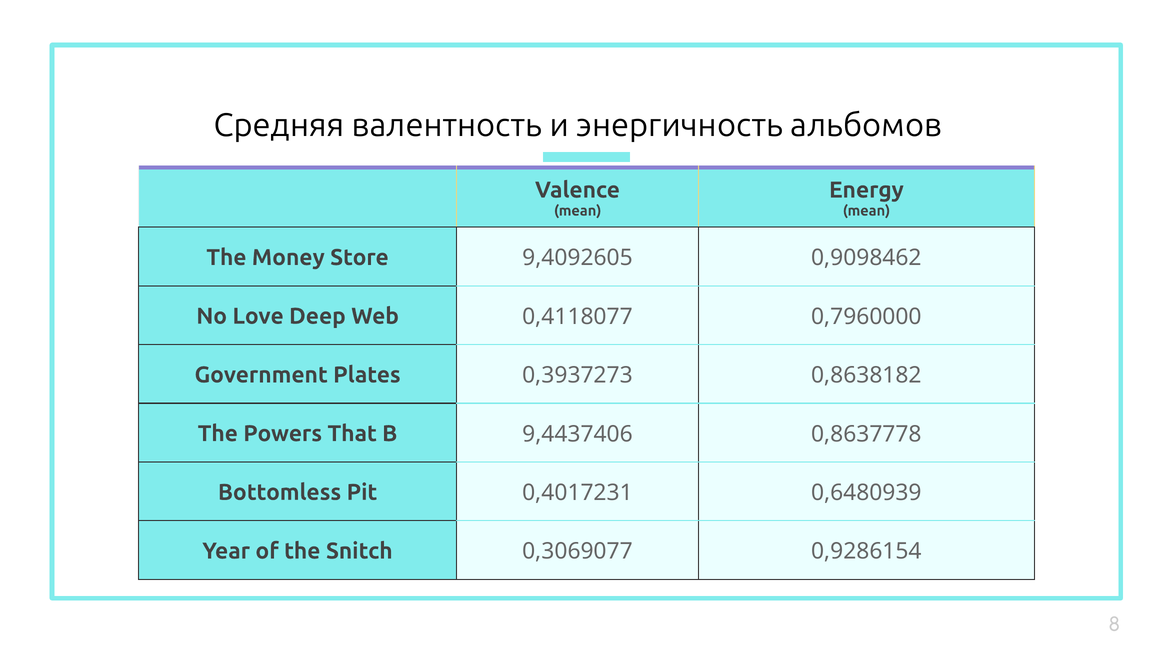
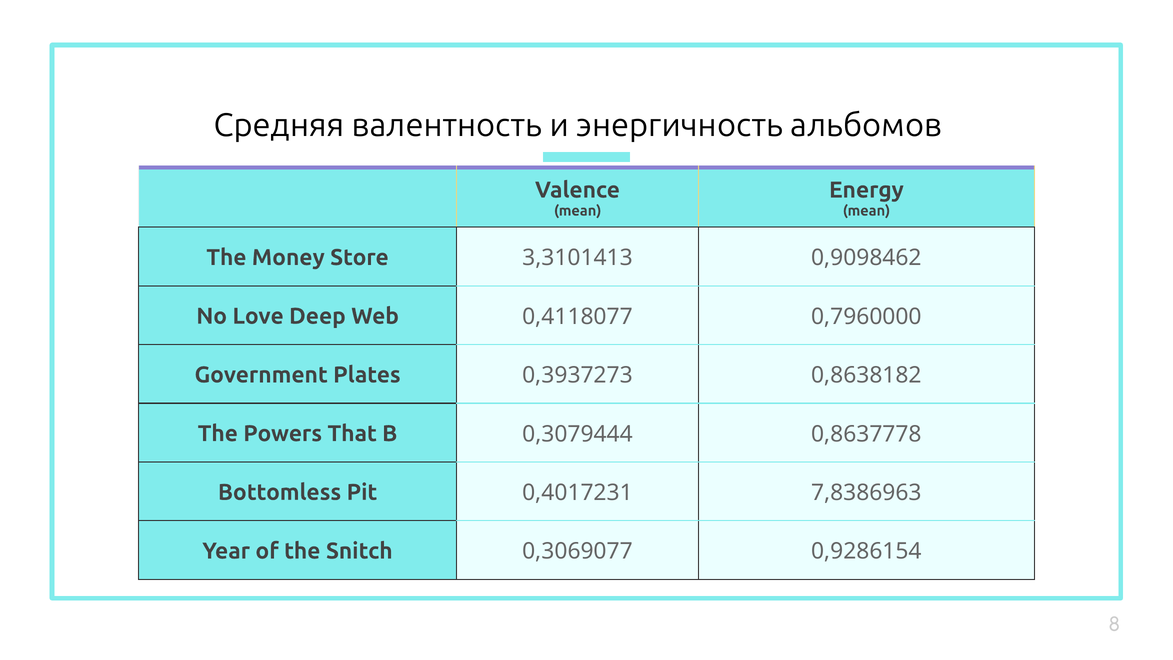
9,4092605: 9,4092605 -> 3,3101413 (577, 258)
9,4437406: 9,4437406 -> 0,3079444 (577, 434)
0,6480939: 0,6480939 -> 7,8386963 (866, 493)
